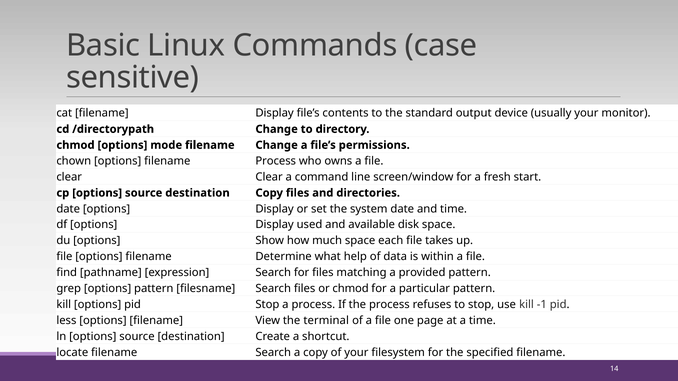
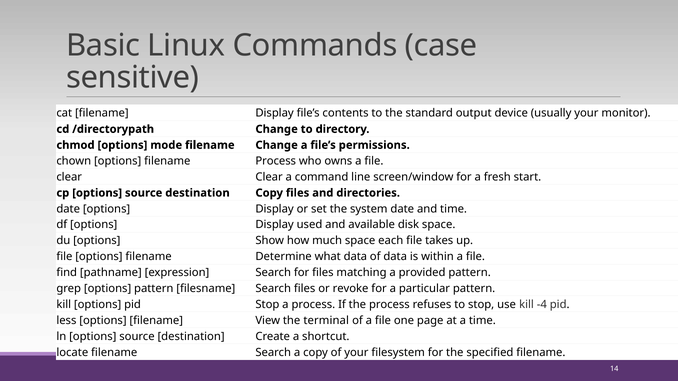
what help: help -> data (355, 257)
or chmod: chmod -> revoke (351, 289)
-1: -1 -> -4 (542, 305)
